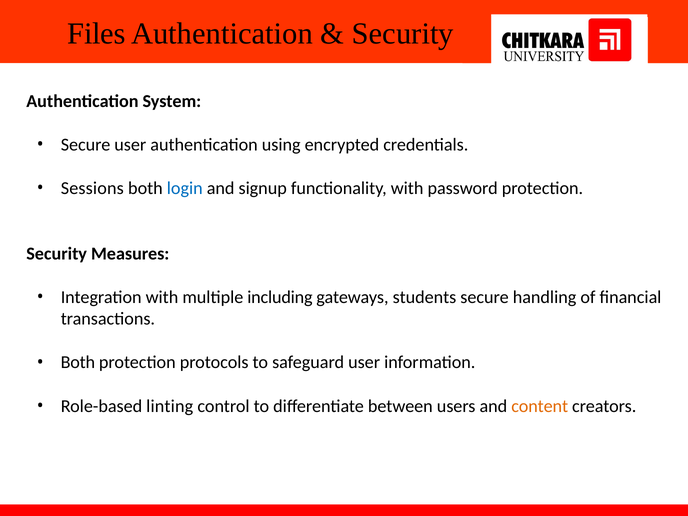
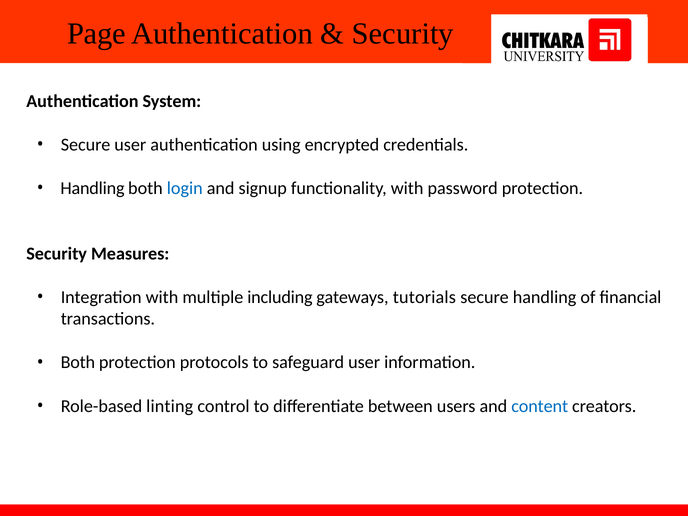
Files: Files -> Page (96, 34)
Sessions: Sessions -> Handling (92, 188)
students: students -> tutorials (424, 297)
content colour: orange -> blue (540, 406)
